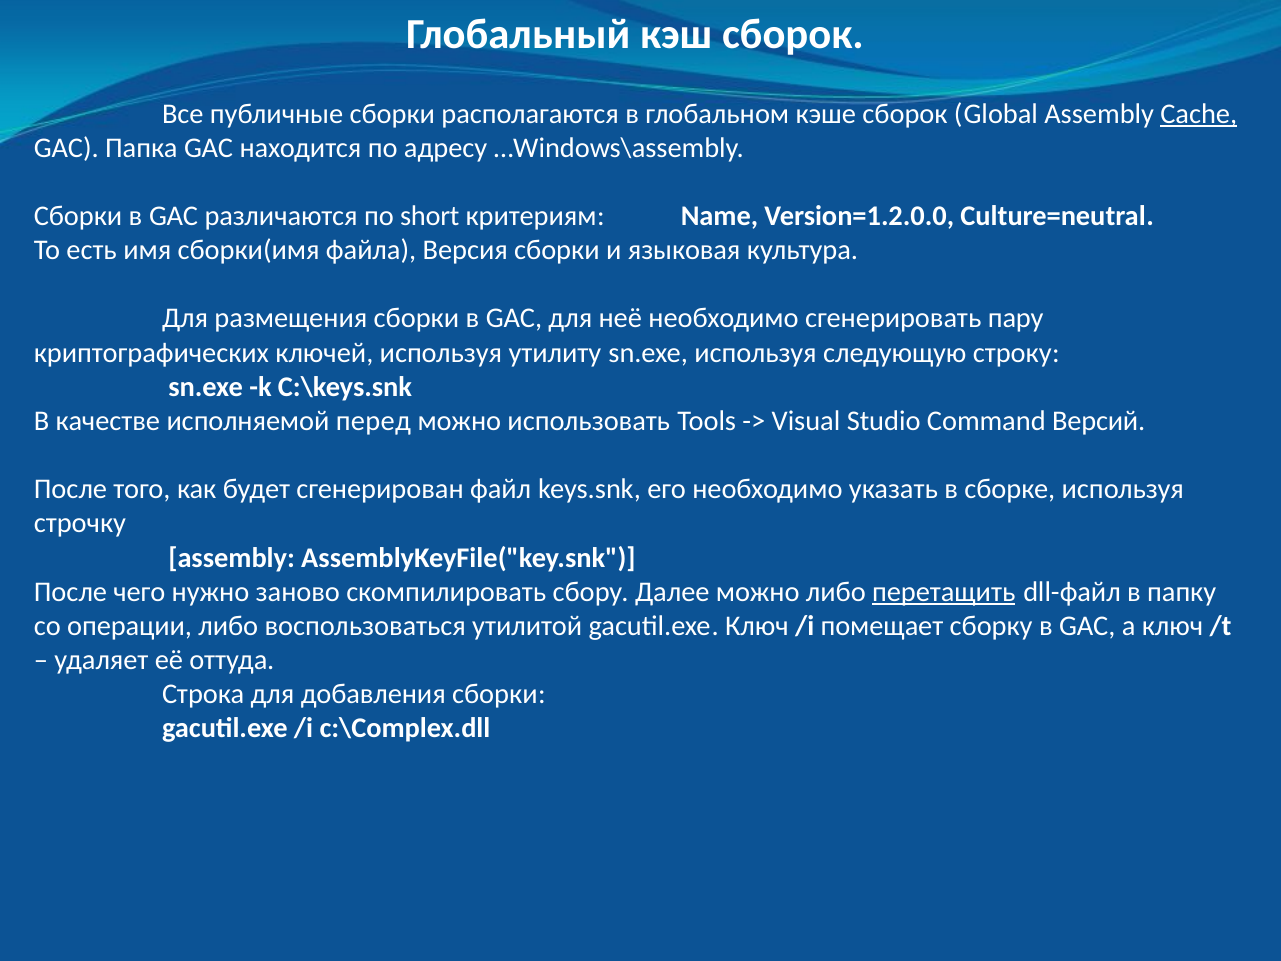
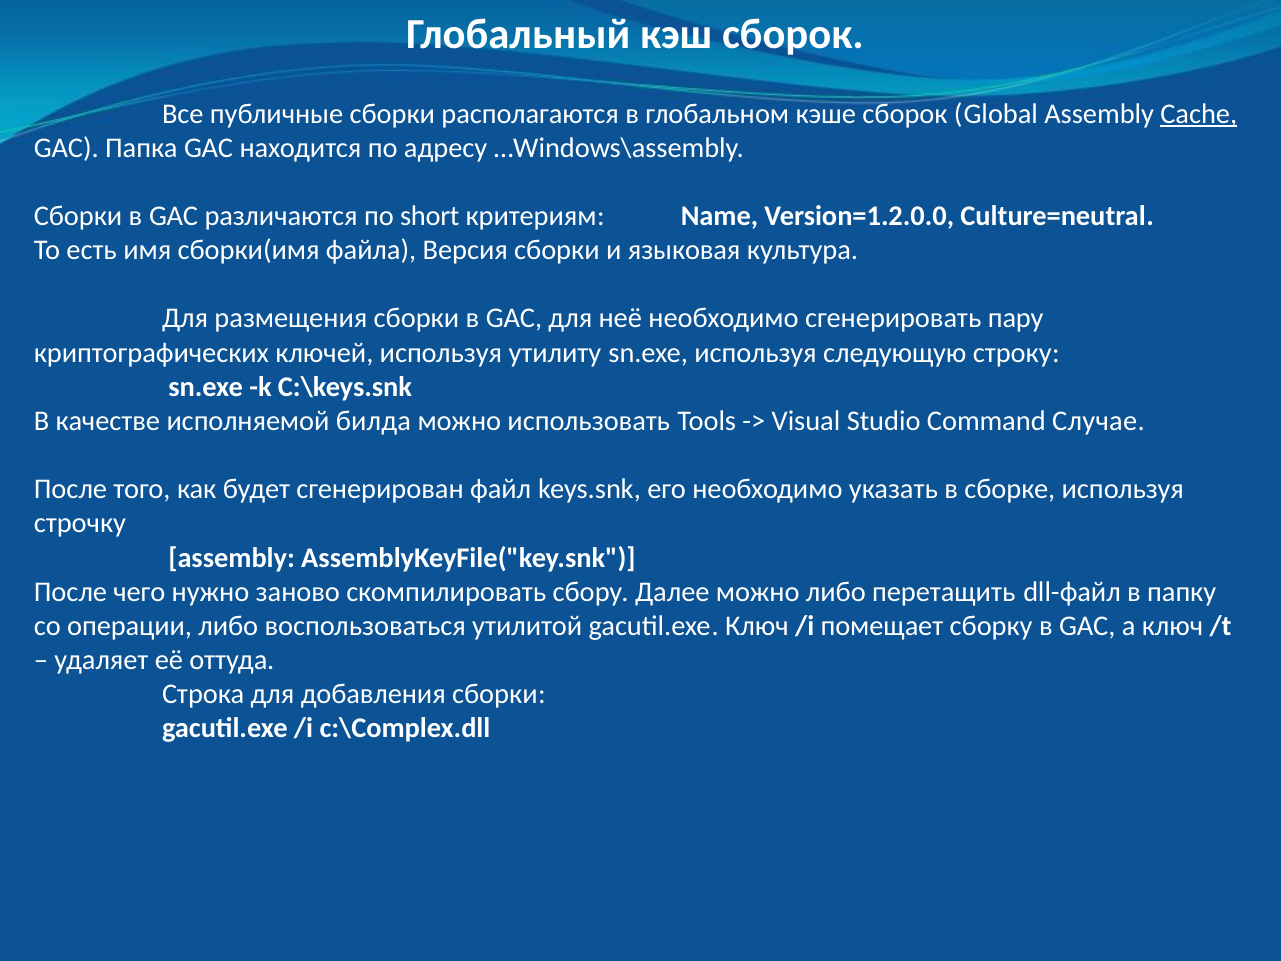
перед: перед -> билда (373, 421)
Версий: Версий -> Случае (1098, 421)
перетащить underline: present -> none (944, 592)
